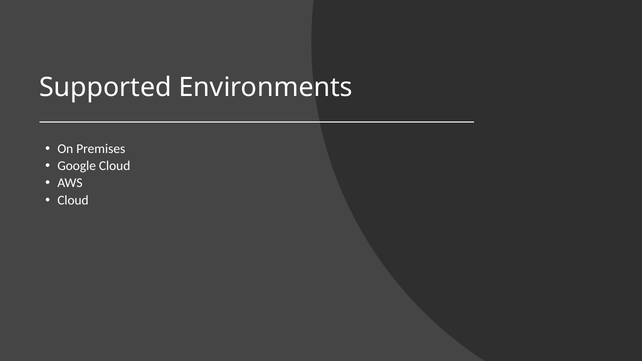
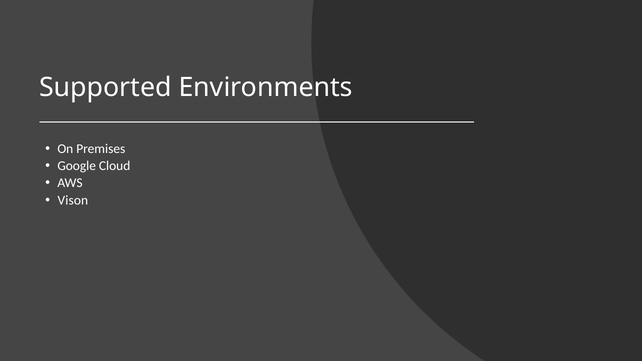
Cloud: Cloud -> Vison (73, 200)
